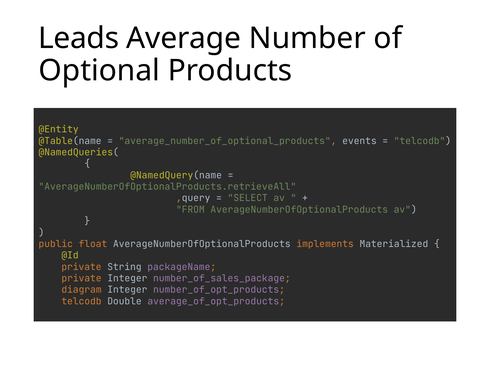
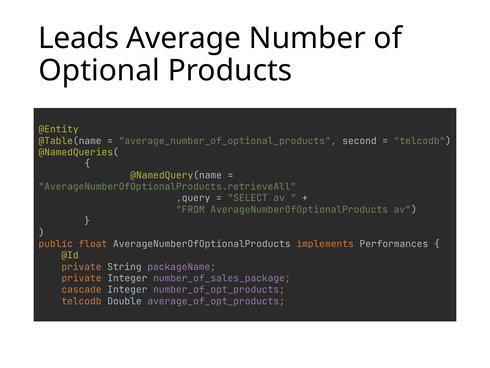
events: events -> second (359, 141)
Materialized: Materialized -> Performances (394, 244)
diagram: diagram -> cascade (81, 289)
